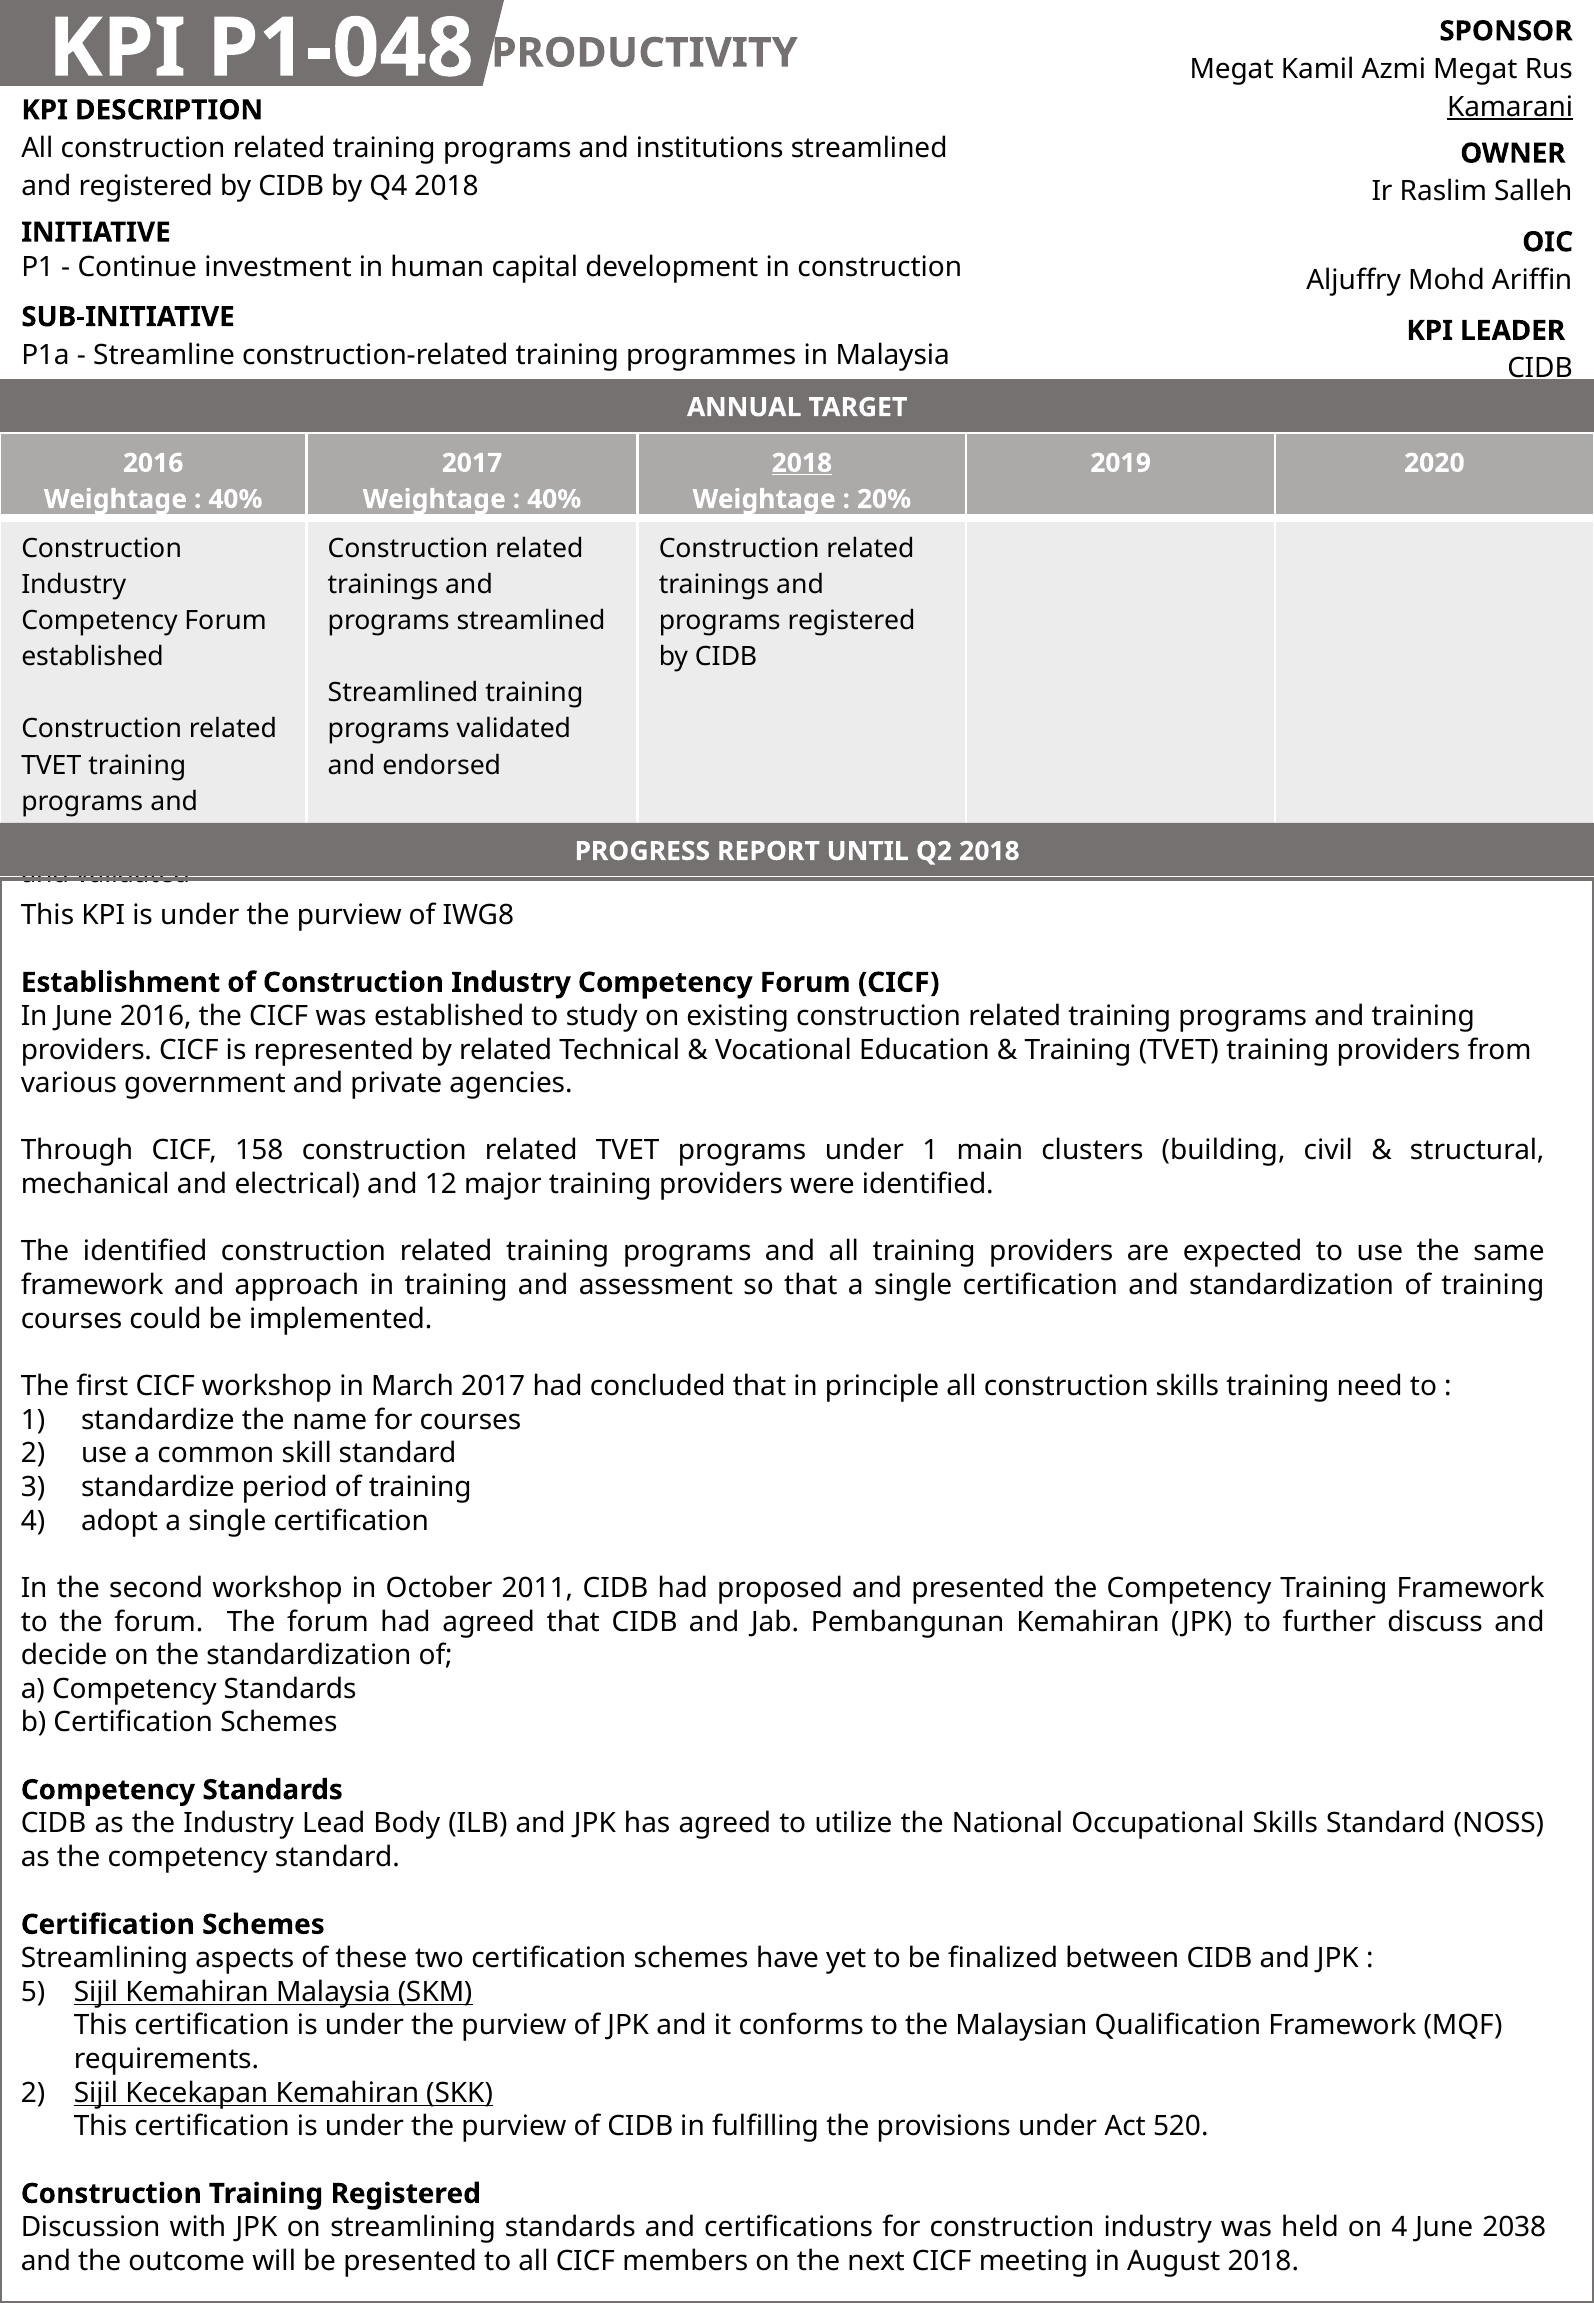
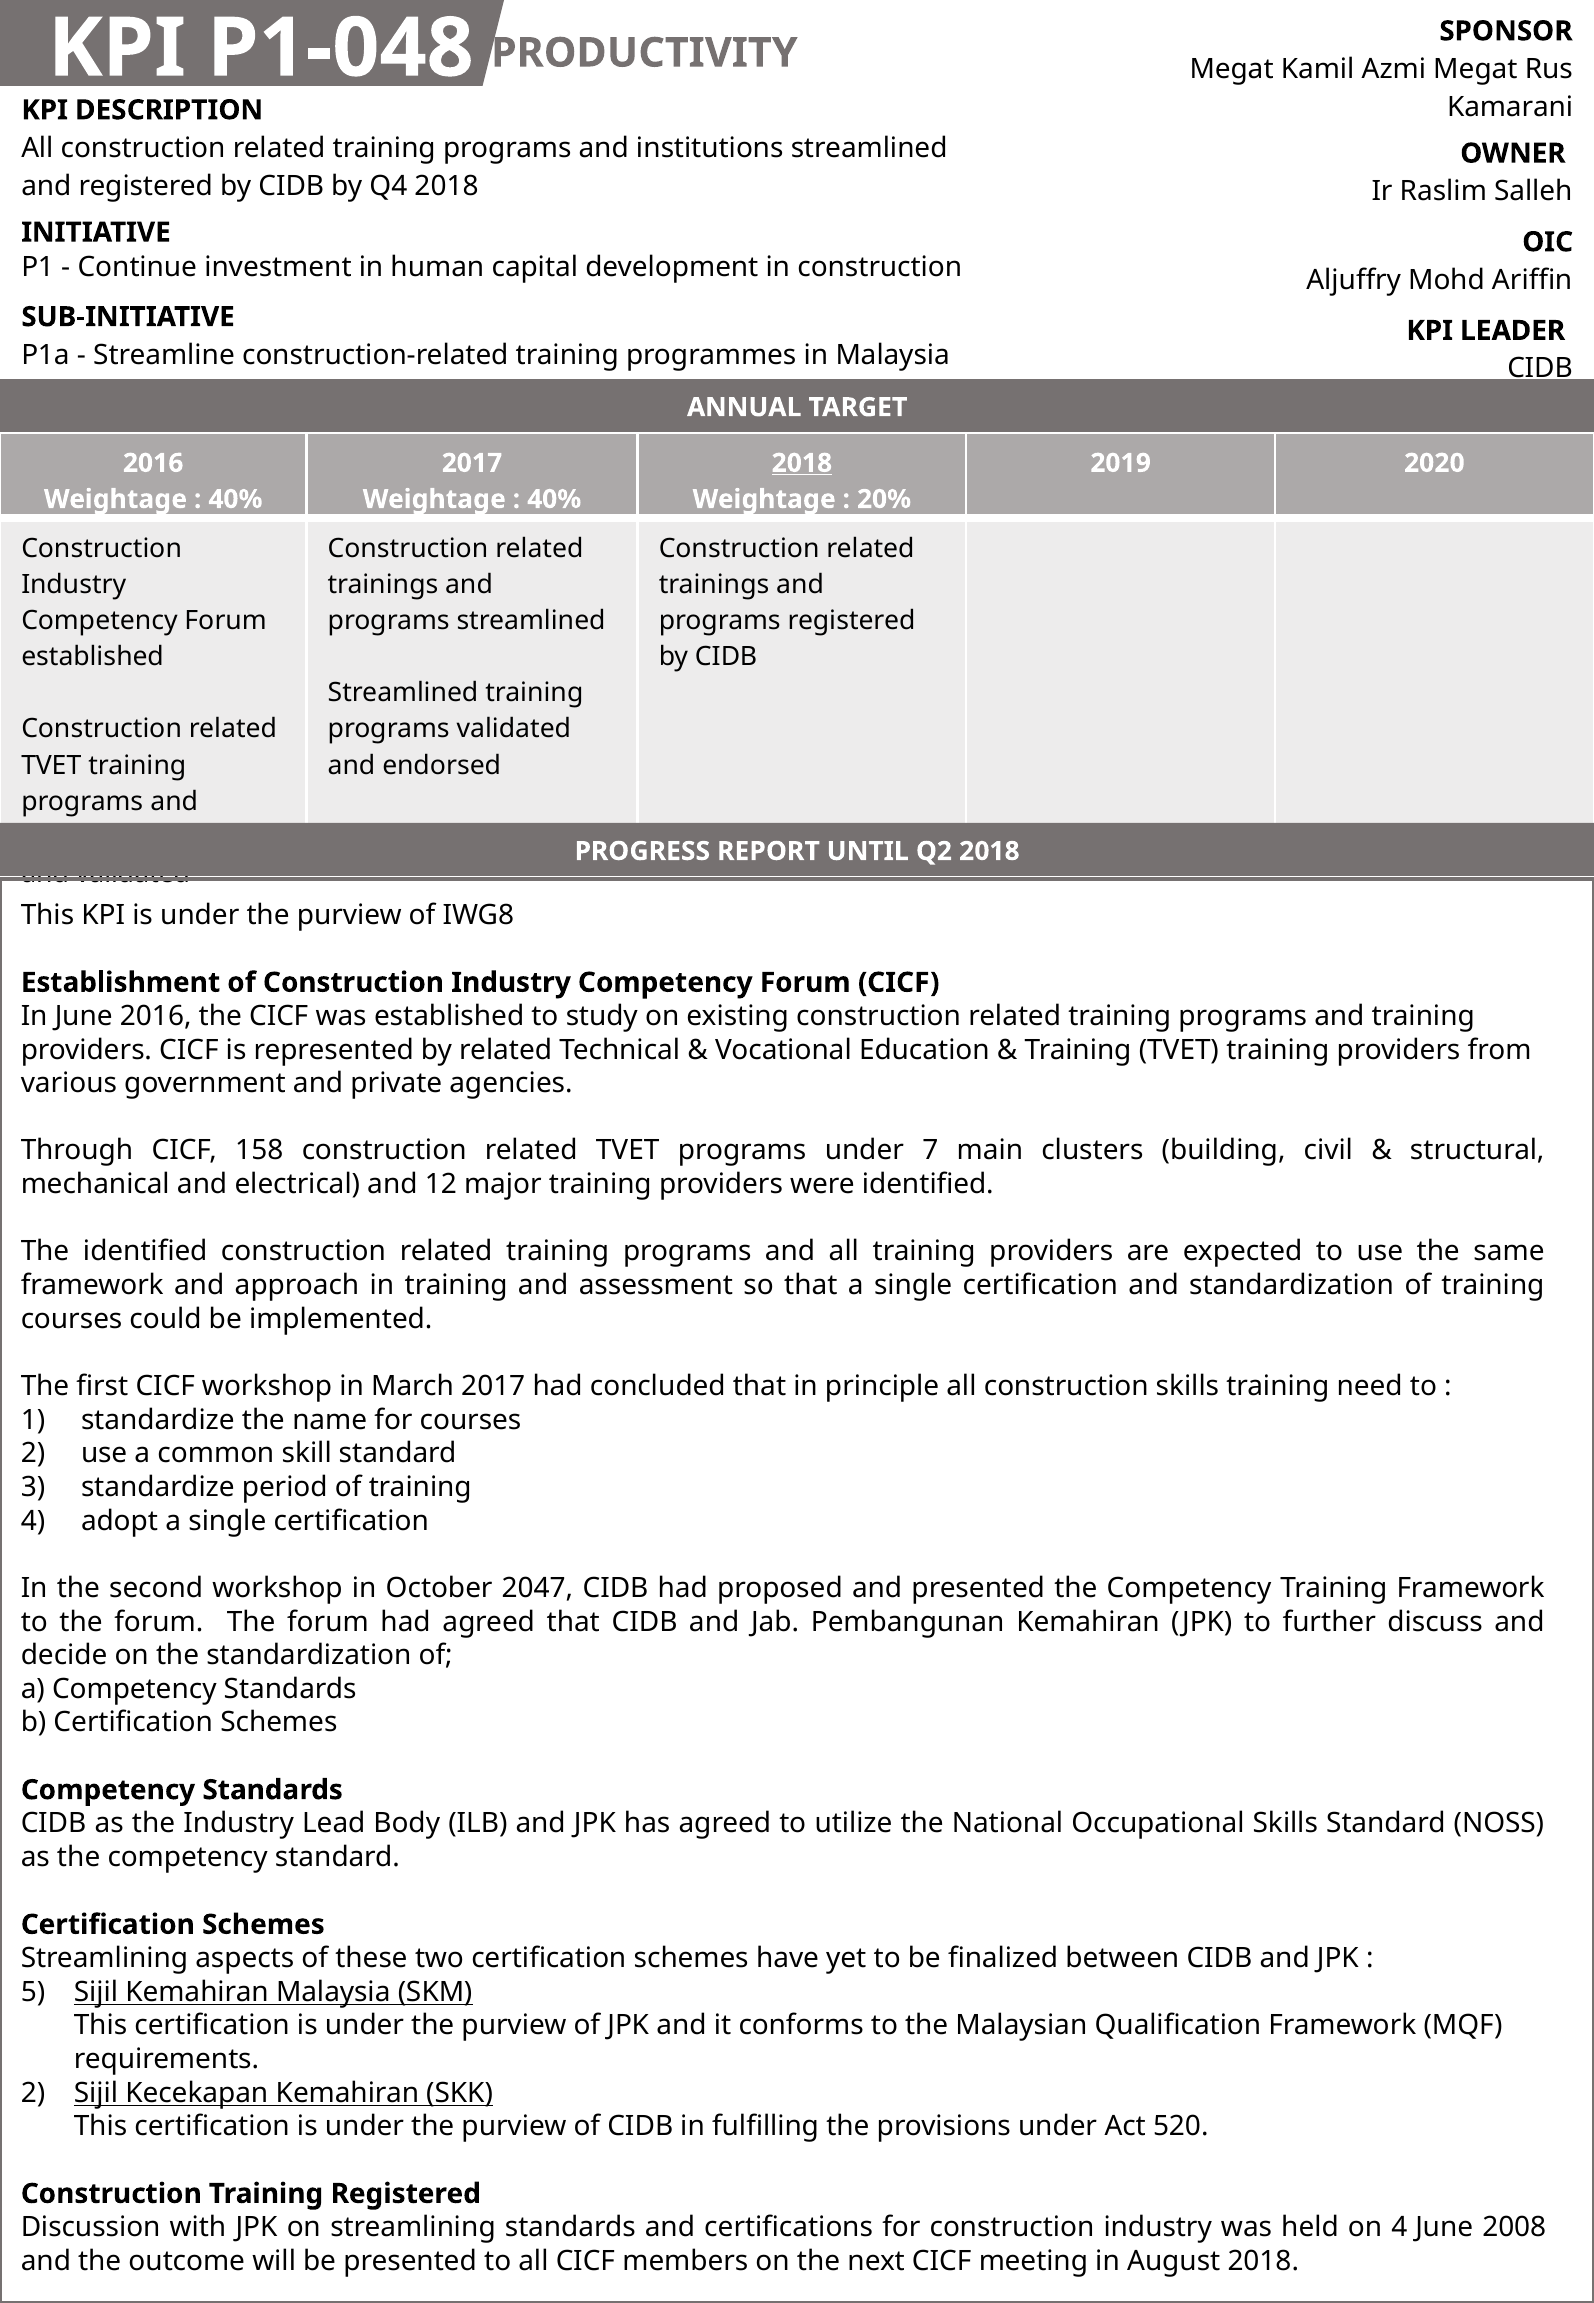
Kamarani underline: present -> none (1510, 107)
under 1: 1 -> 7 (930, 1150)
2011: 2011 -> 2047 (537, 1588)
2038: 2038 -> 2008 (1514, 2227)
